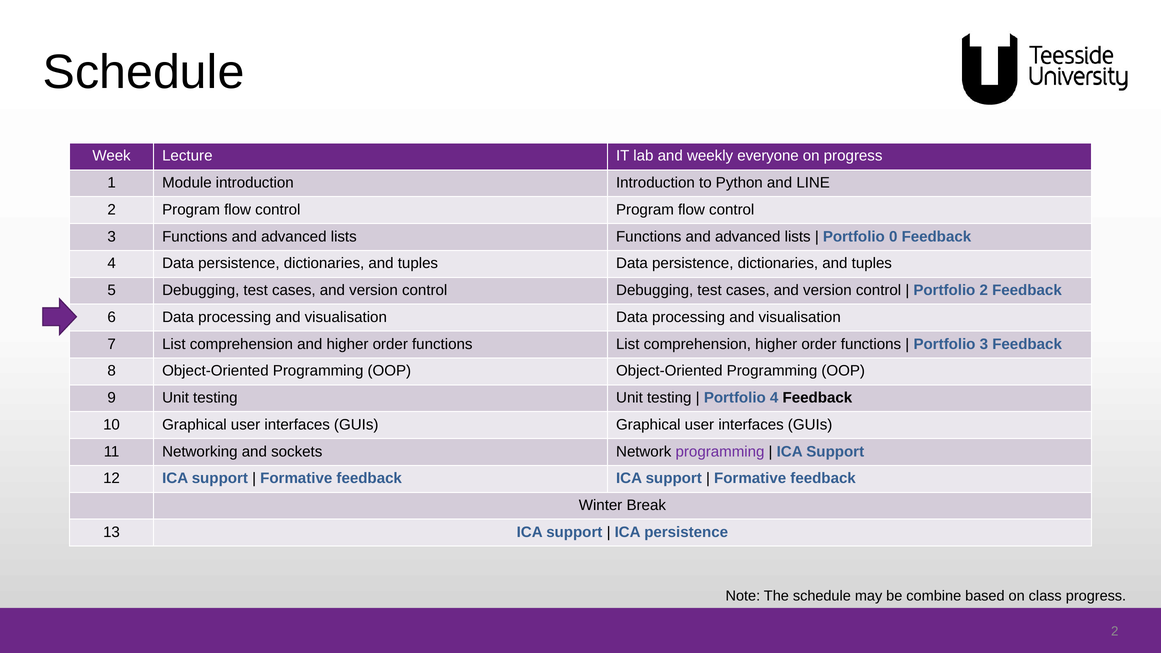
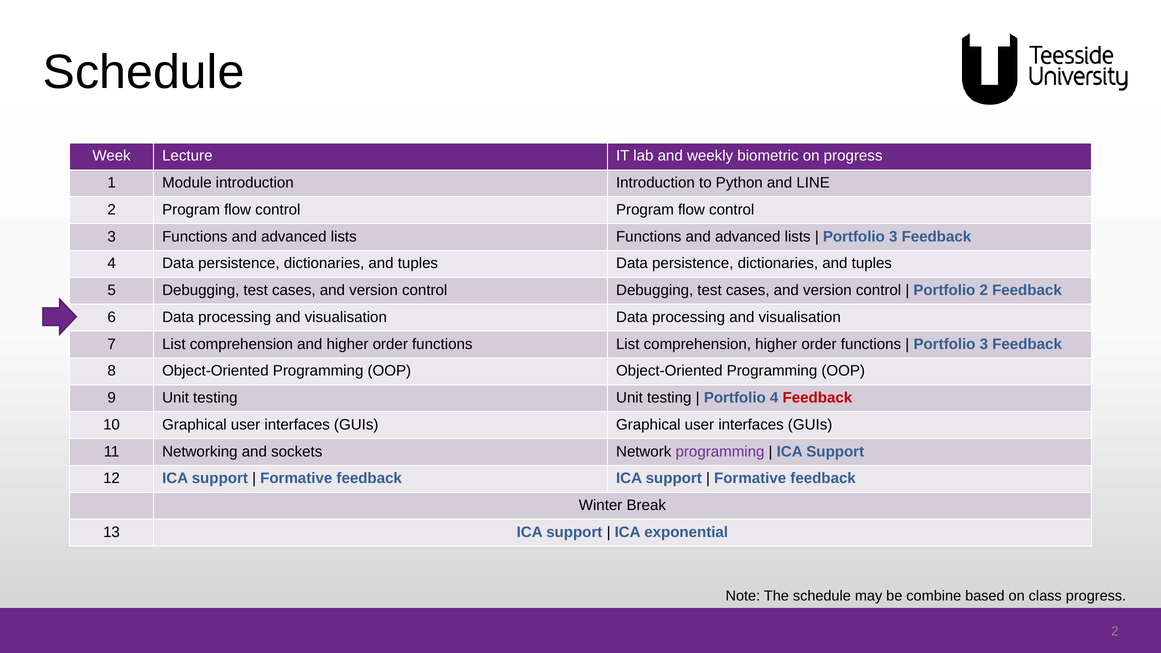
everyone: everyone -> biometric (768, 156)
0: 0 -> 3 (893, 237)
Feedback colour: black -> red (817, 398)
ICA persistence: persistence -> exponential (686, 532)
